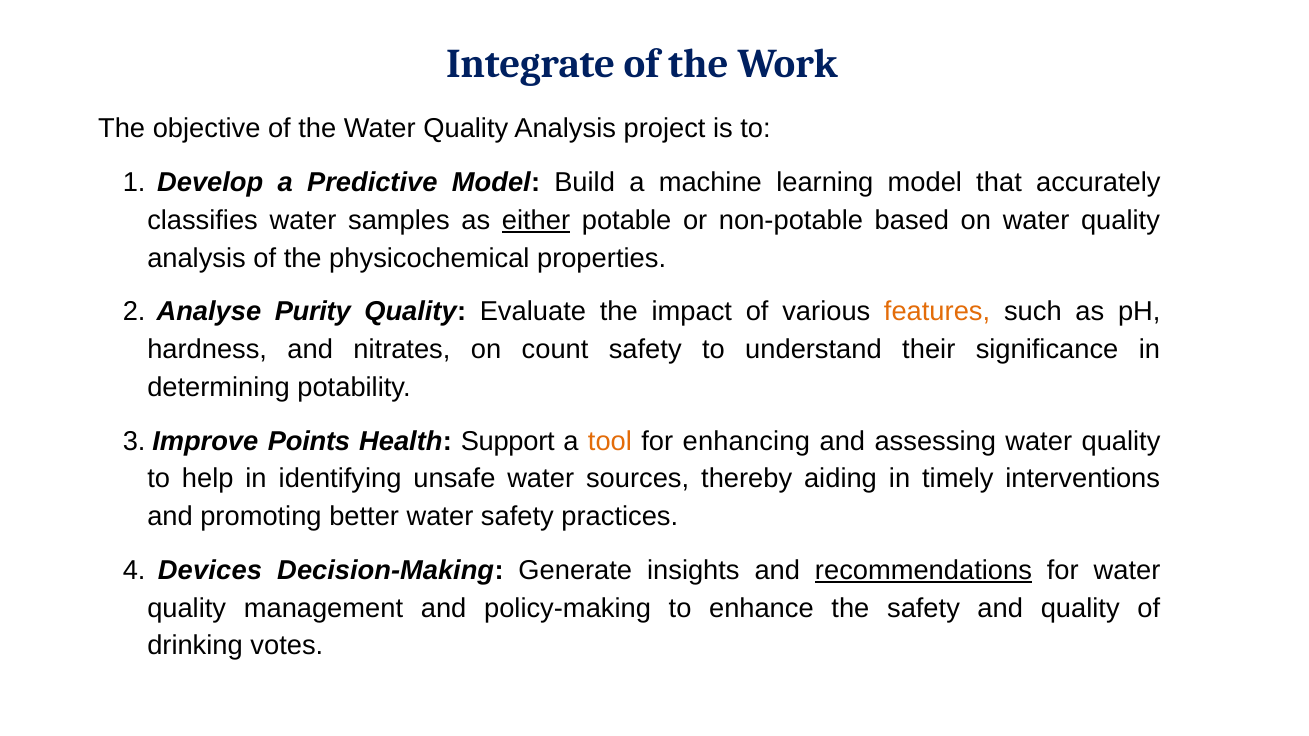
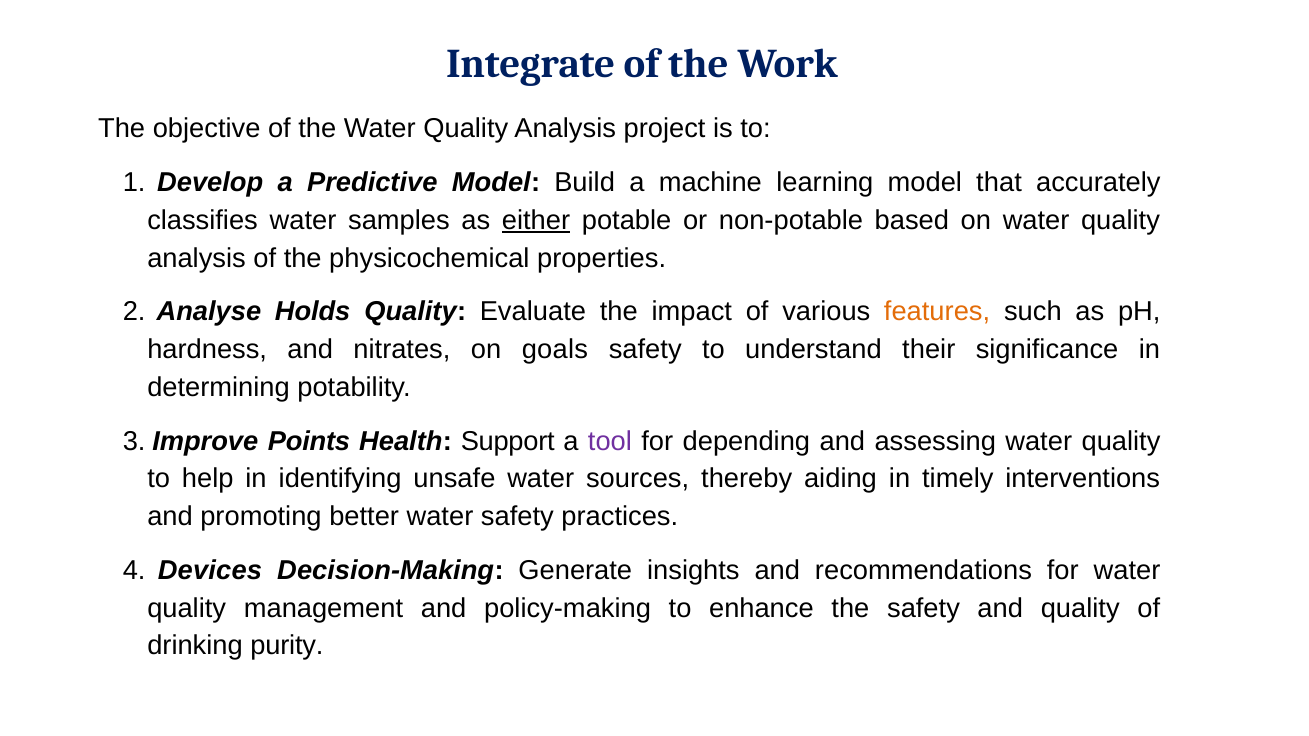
Purity: Purity -> Holds (313, 312)
count: count -> goals (555, 350)
tool colour: orange -> purple (610, 441)
enhancing: enhancing -> depending (746, 441)
recommendations underline: present -> none (923, 571)
votes: votes -> purity (287, 646)
